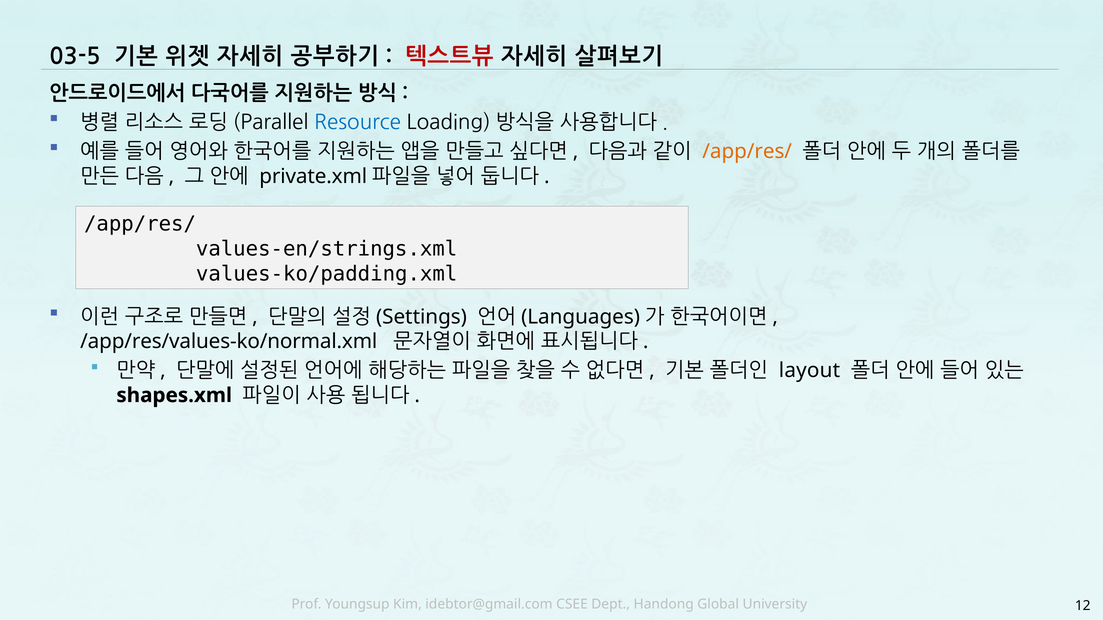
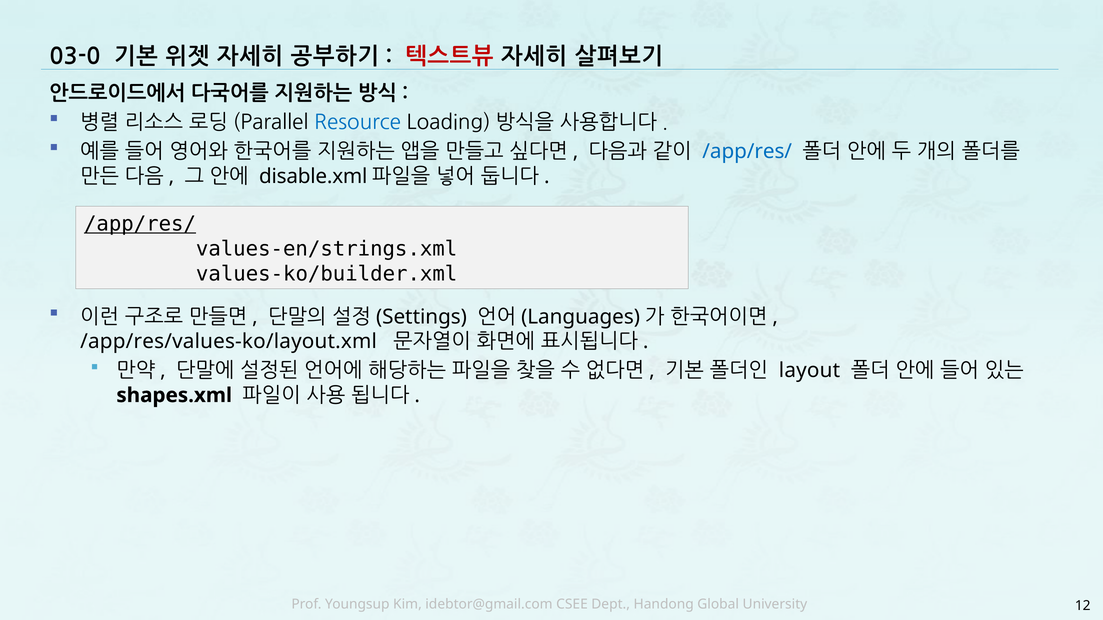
03-5: 03-5 -> 03-0 (75, 57)
/app/res/ colour: orange -> blue (747, 152)
private.xml: private.xml -> disable.xml (313, 176)
/app/res/ underline: none -> present (140, 224)
values-ko/padding.xml: values-ko/padding.xml -> values-ko/builder.xml (327, 274)
/app/res/values-ko/normal.xml: /app/res/values-ko/normal.xml -> /app/res/values-ko/layout.xml (229, 342)
